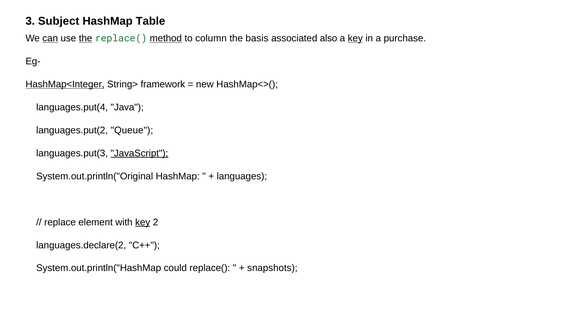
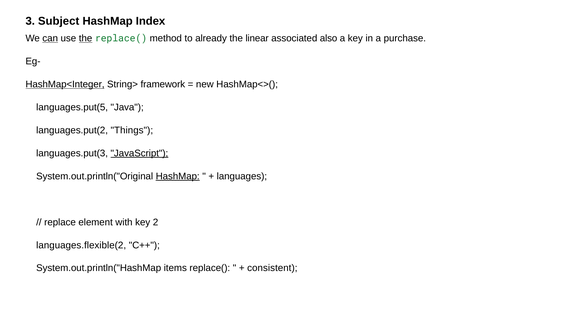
Table: Table -> Index (151, 21)
method underline: present -> none (166, 38)
column: column -> already (211, 38)
basis: basis -> linear (257, 38)
key underline: present -> none (355, 38)
languages.put(4: languages.put(4 -> languages.put(5 (72, 107)
Queue: Queue -> Things (132, 130)
HashMap underline: none -> present (178, 176)
key underline: present -> none (143, 222)
languages.declare(2: languages.declare(2 -> languages.flexible(2 (81, 245)
could: could -> items (175, 268)
snapshots: snapshots -> consistent (272, 268)
